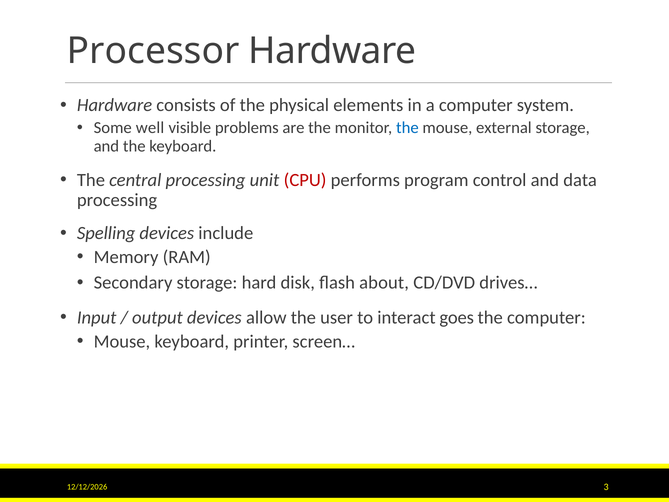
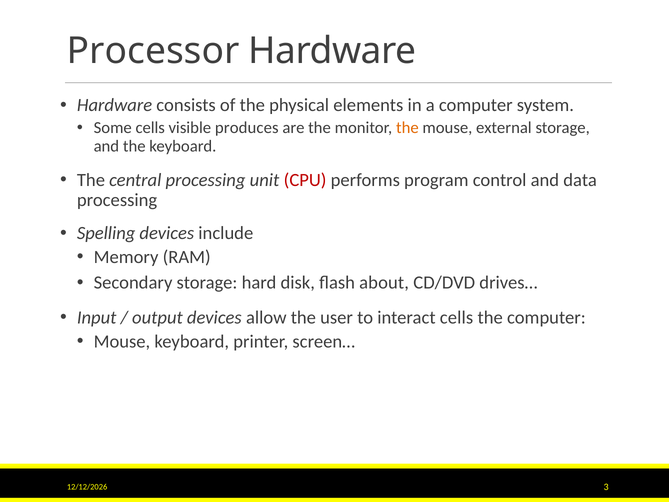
Some well: well -> cells (150, 128)
problems: problems -> produces (247, 128)
the colour: blue -> orange (407, 128)
interact goes: goes -> cells (457, 317)
